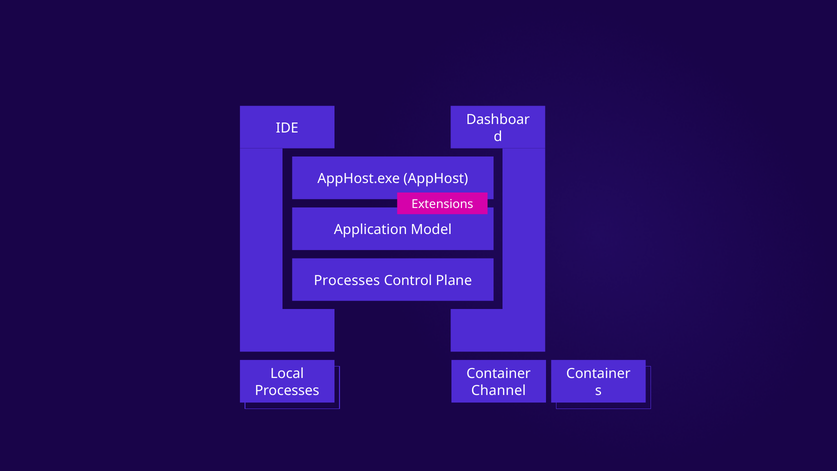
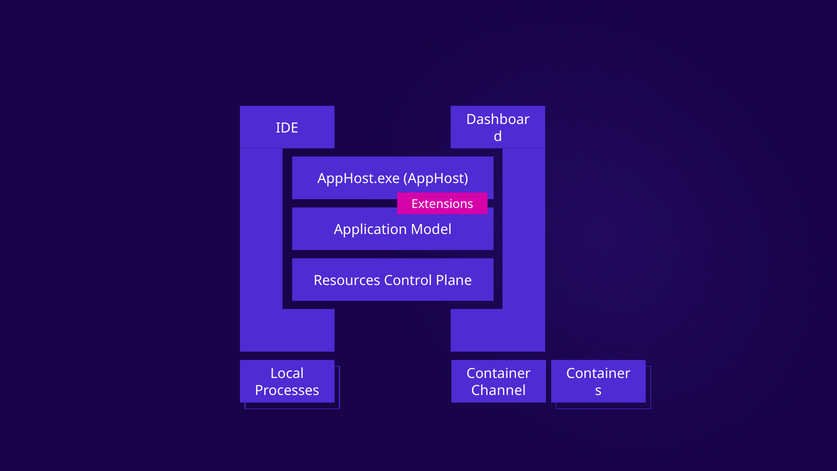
Processes: Processes -> Resources (347, 280)
